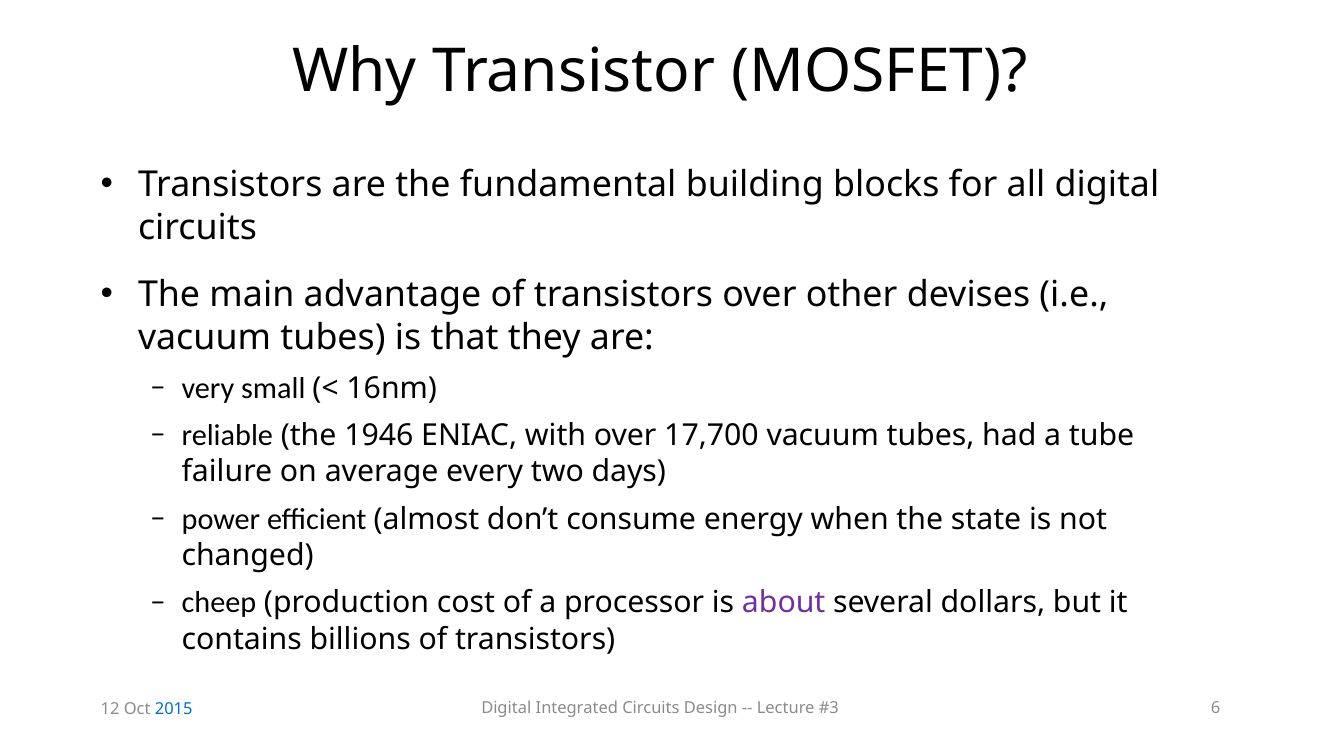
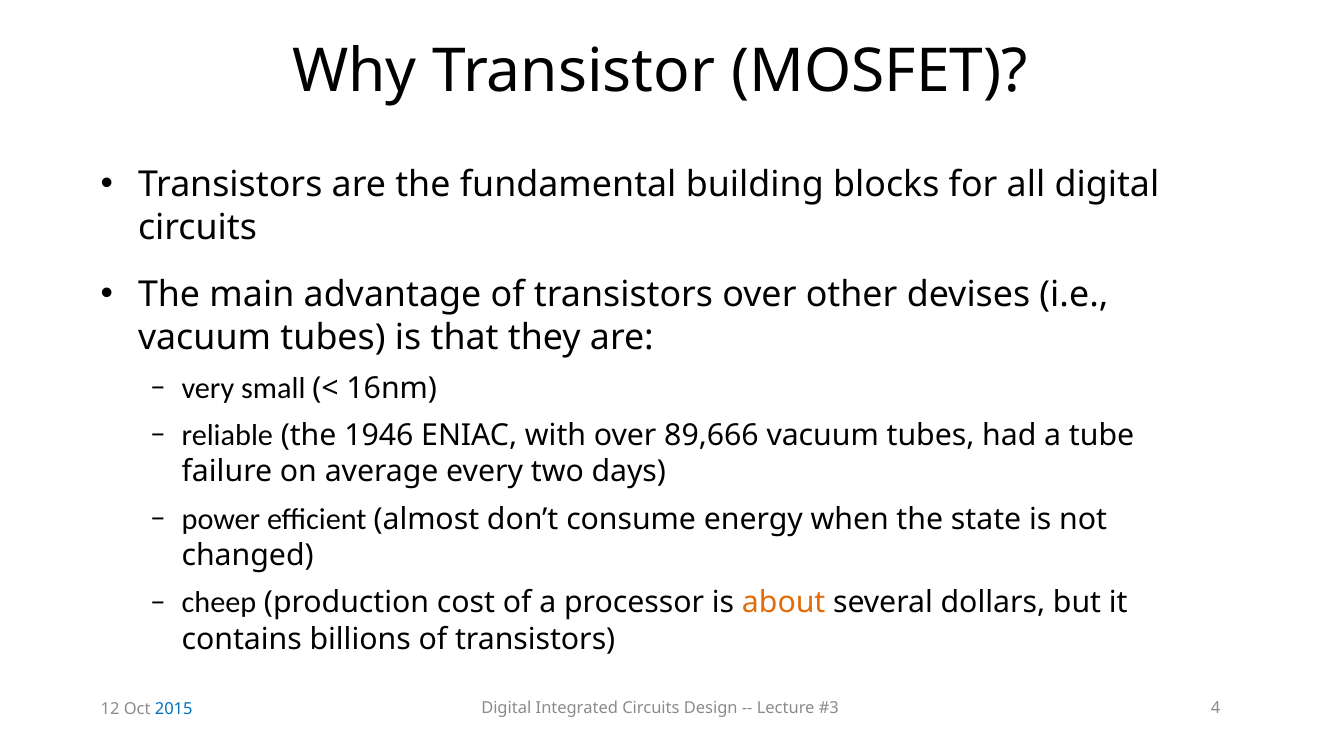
17,700: 17,700 -> 89,666 (712, 435)
about colour: purple -> orange (784, 603)
6: 6 -> 4 (1216, 708)
